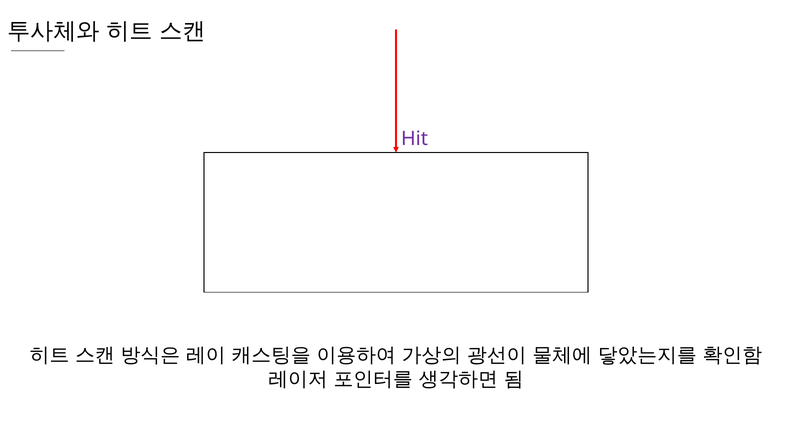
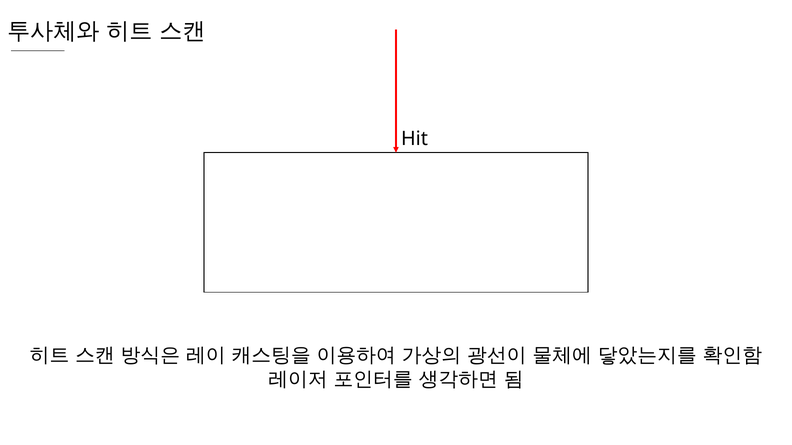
Hit colour: purple -> black (414, 139)
